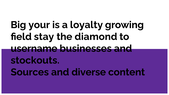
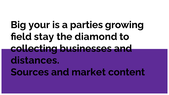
loyalty: loyalty -> parties (86, 25)
username: username -> collecting (34, 49)
stockouts: stockouts -> distances (35, 60)
diverse: diverse -> market (89, 72)
